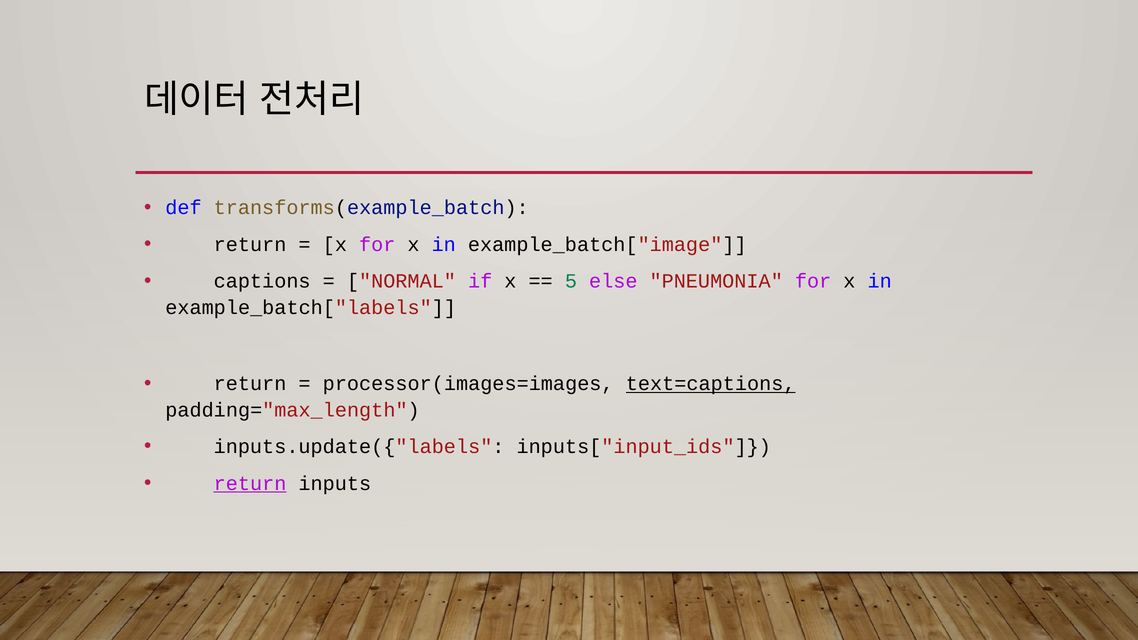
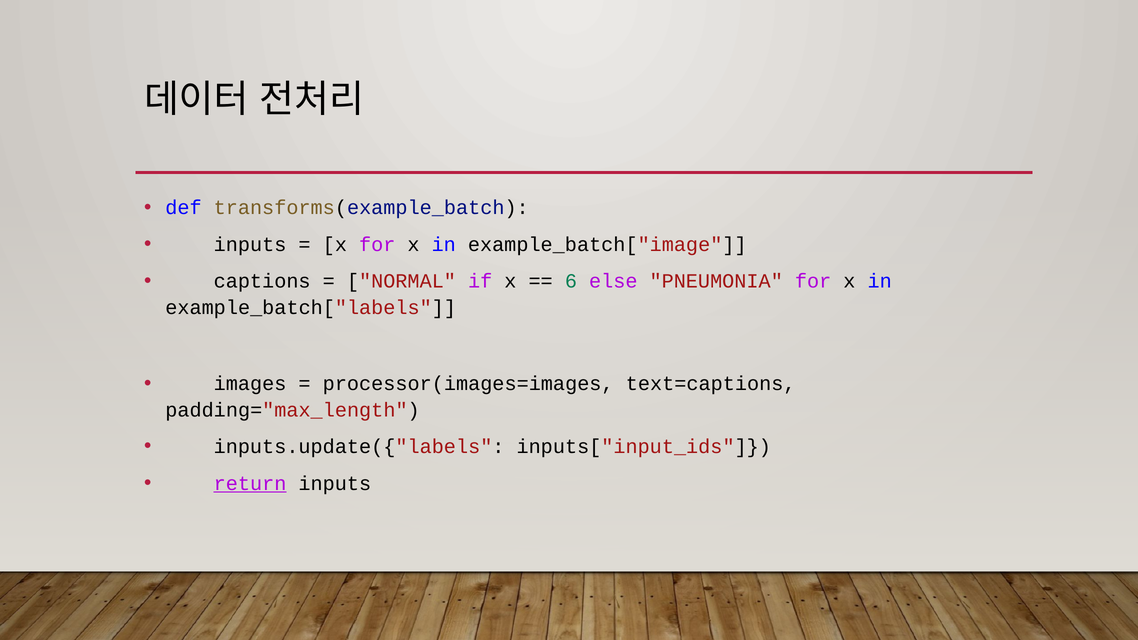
return: return -> inputs (250, 245)
5: 5 -> 6 (571, 281)
return: return -> images (250, 384)
text=captions underline: present -> none (711, 384)
